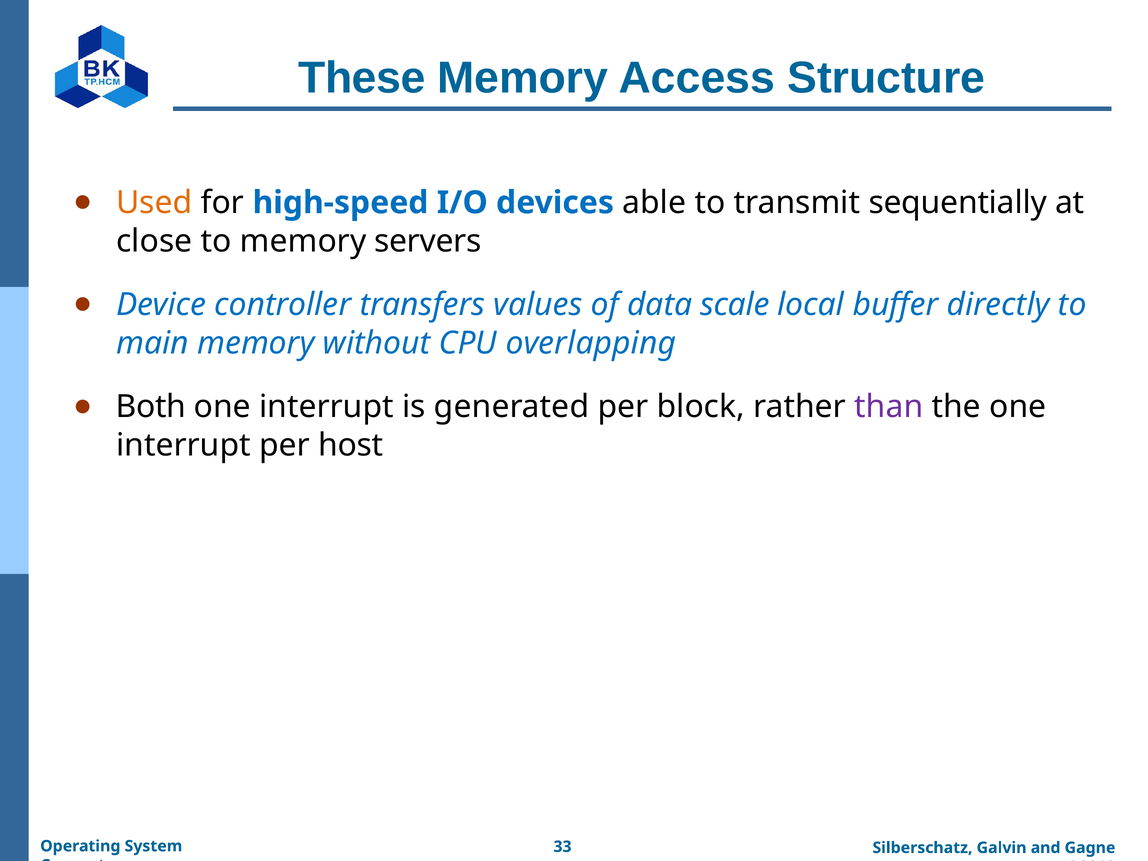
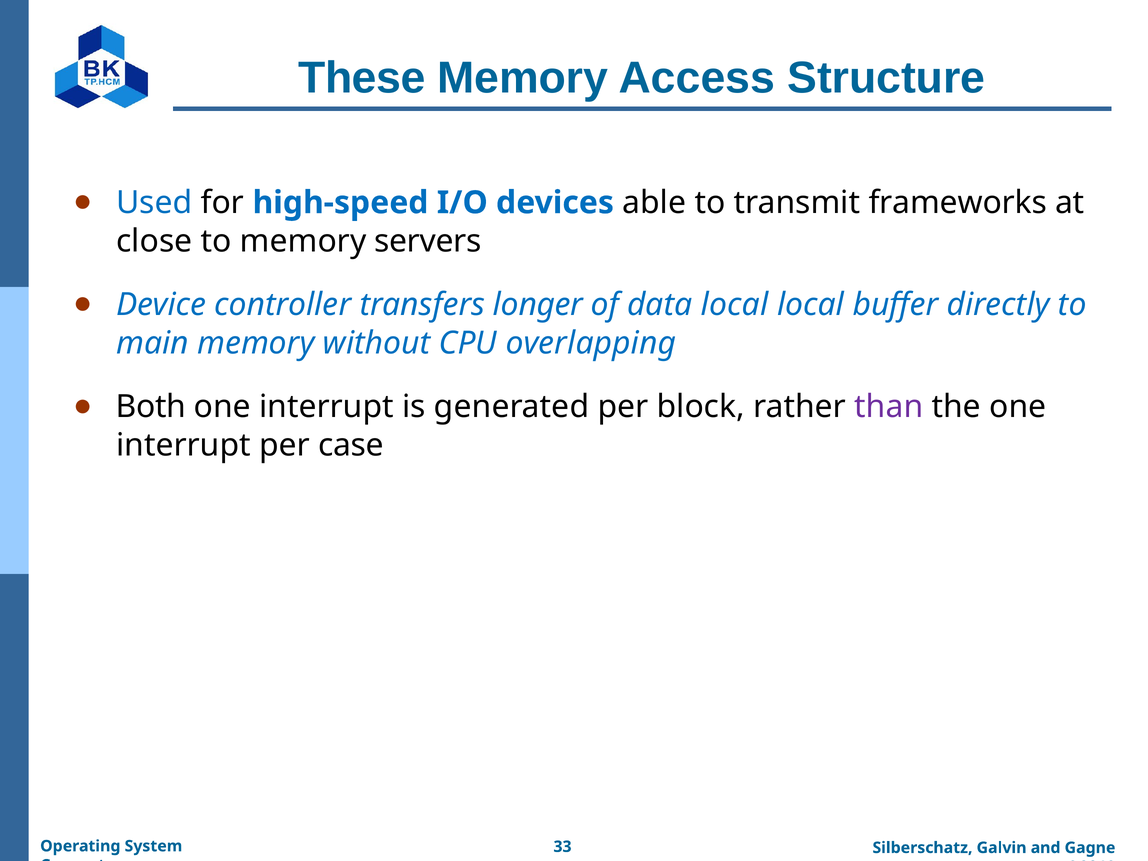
Used colour: orange -> blue (154, 203)
sequentially: sequentially -> frameworks (958, 203)
values: values -> longer (538, 305)
data scale: scale -> local (735, 305)
host: host -> case (351, 445)
